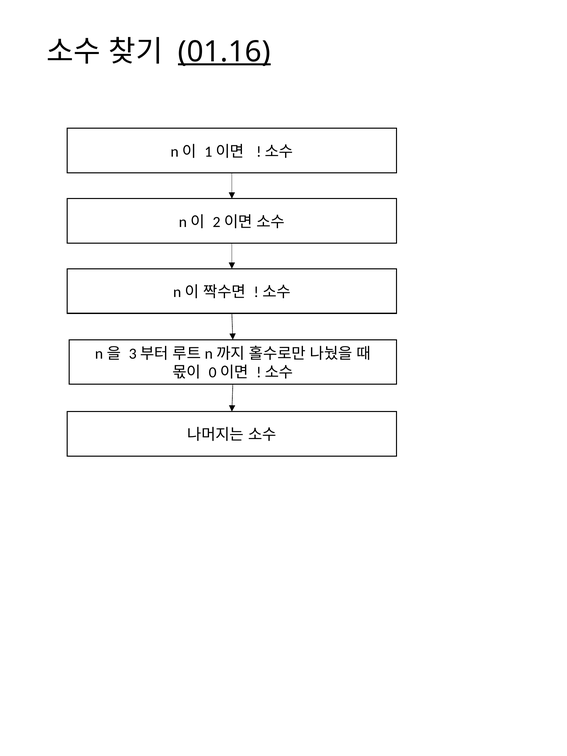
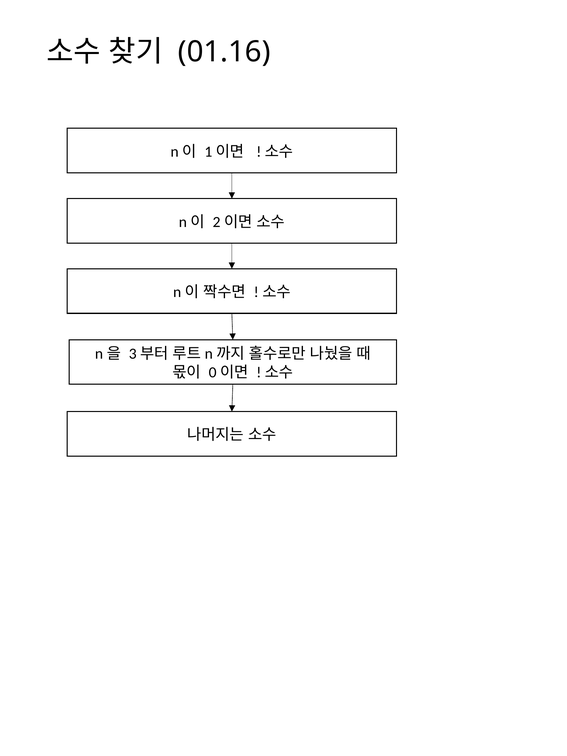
01.16 underline: present -> none (224, 52)
